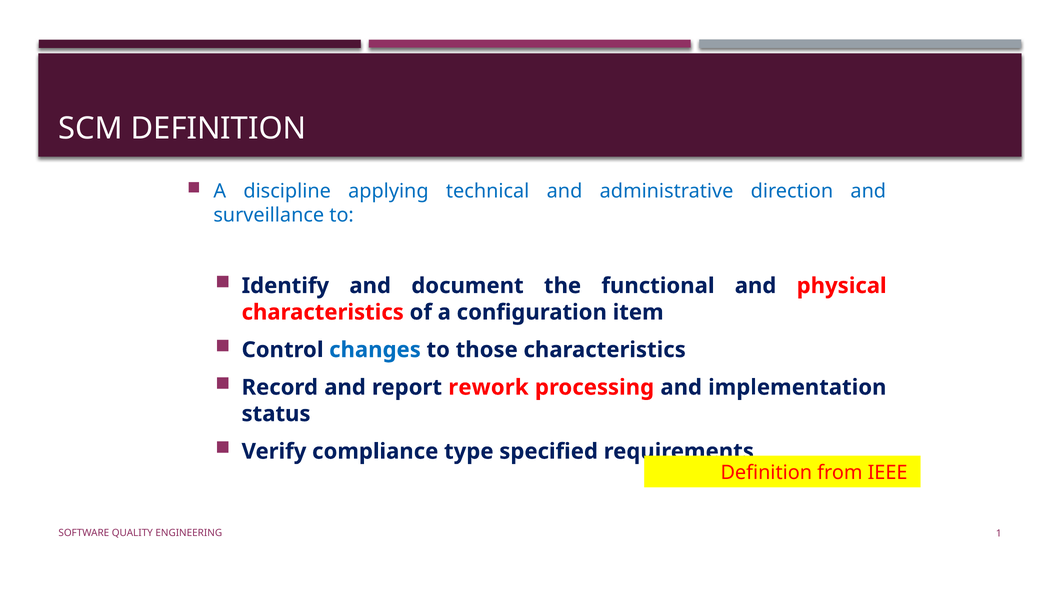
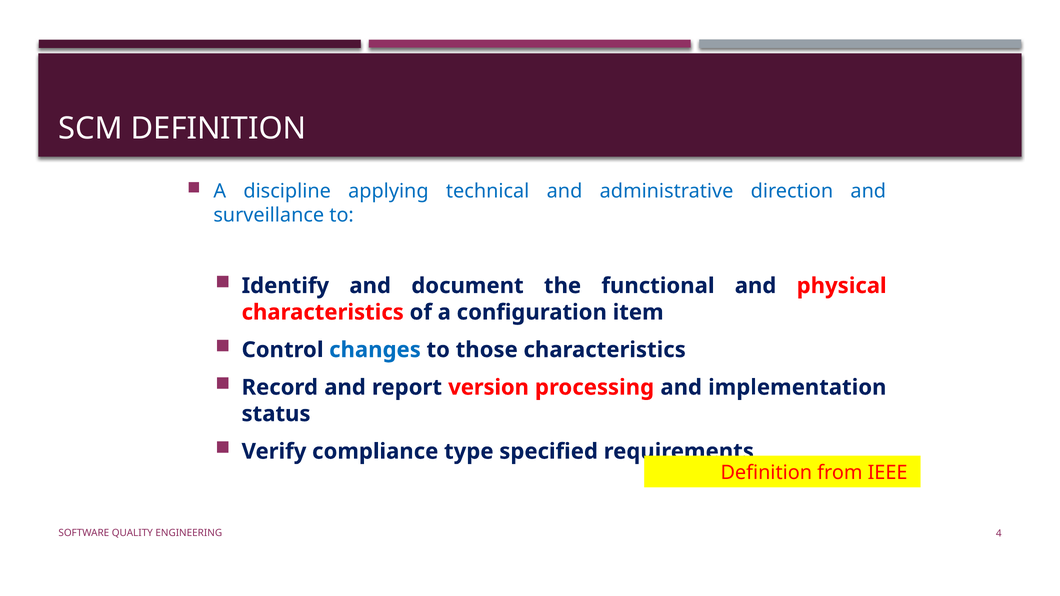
rework: rework -> version (489, 388)
1: 1 -> 4 (999, 534)
